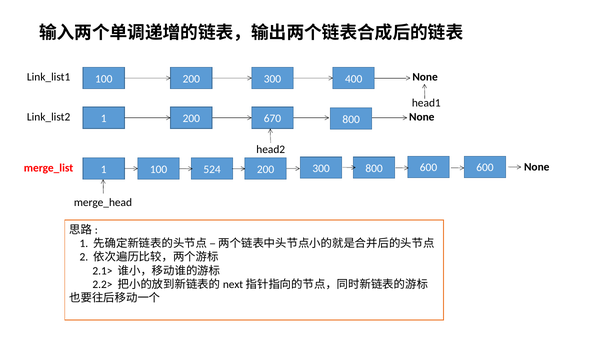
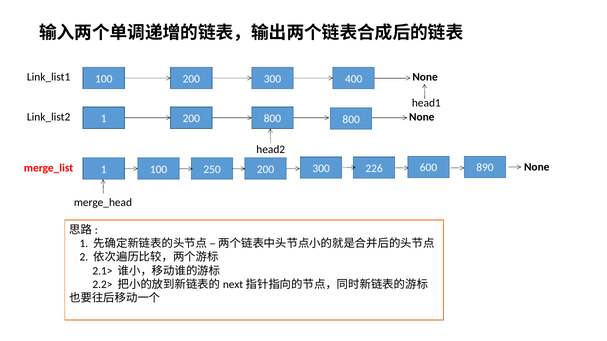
200 670: 670 -> 800 (272, 119)
600 600: 600 -> 890 (485, 168)
524: 524 -> 250 (212, 169)
300 800: 800 -> 226 (374, 169)
